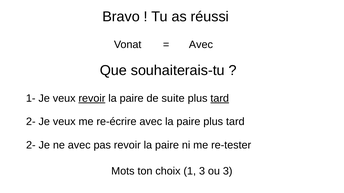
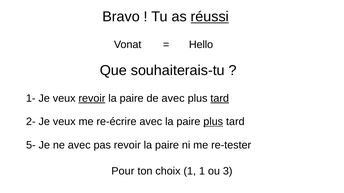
réussi underline: none -> present (210, 17)
Vonat Avec: Avec -> Hello (201, 45)
de suite: suite -> avec (173, 99)
plus underline: none -> present (213, 122)
2-: 2- -> 5- (31, 145)
Mots: Mots -> Pour (123, 172)
1 3: 3 -> 1 (202, 172)
